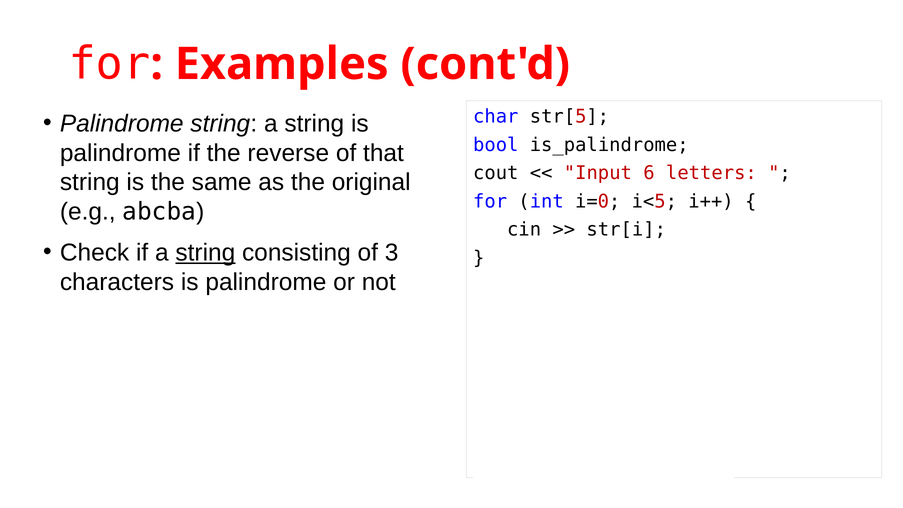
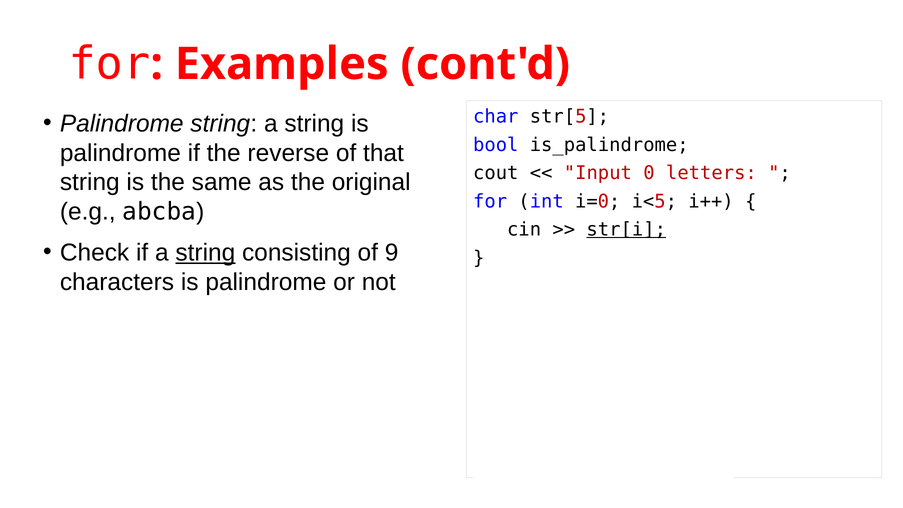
6: 6 -> 0 (649, 173)
str[i underline: none -> present (626, 230)
3: 3 -> 9 (392, 252)
